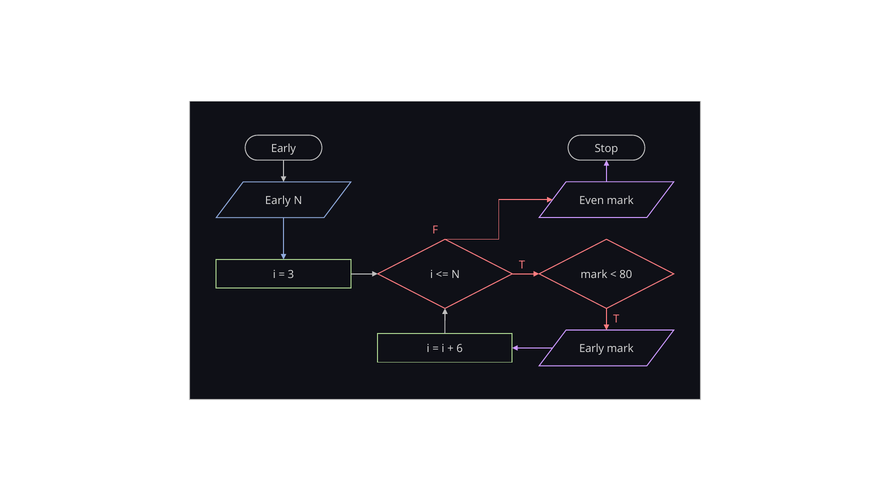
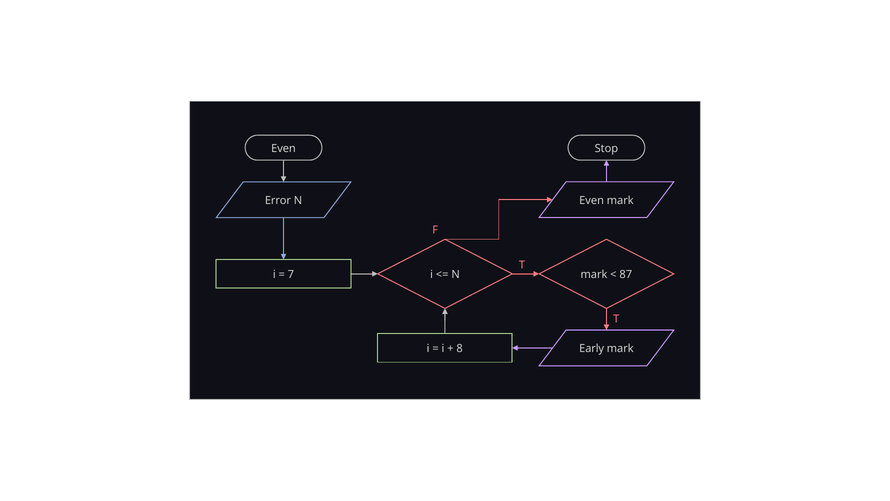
Early: Early -> Even (283, 148)
Early: Early -> Error (278, 200)
3: 3 -> 7 (291, 274)
80: 80 -> 87 (626, 274)
6: 6 -> 8 (460, 348)
